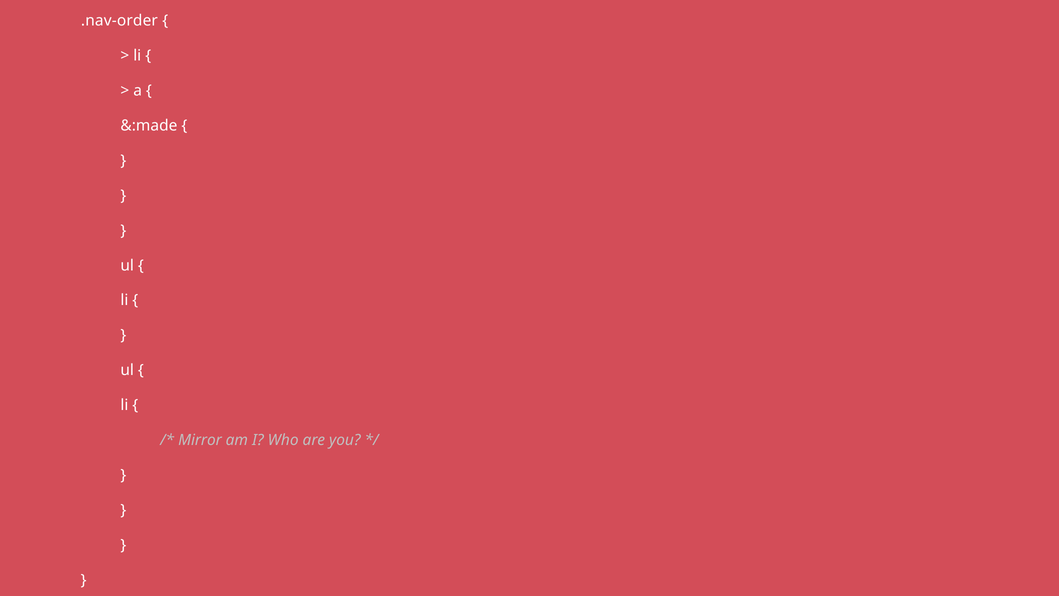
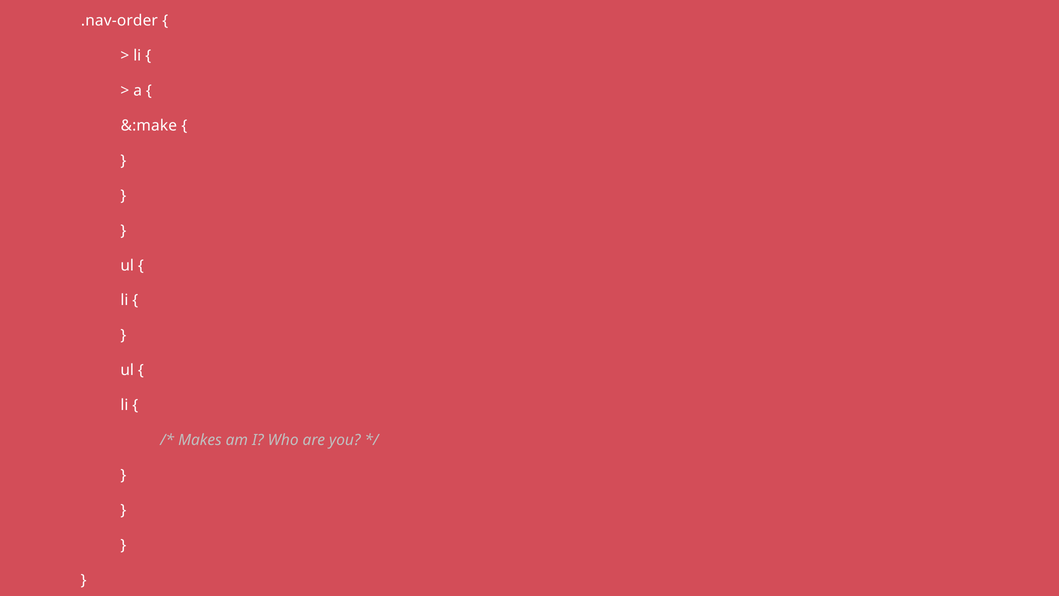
&:made: &:made -> &:make (149, 126)
Mirror: Mirror -> Makes (200, 440)
